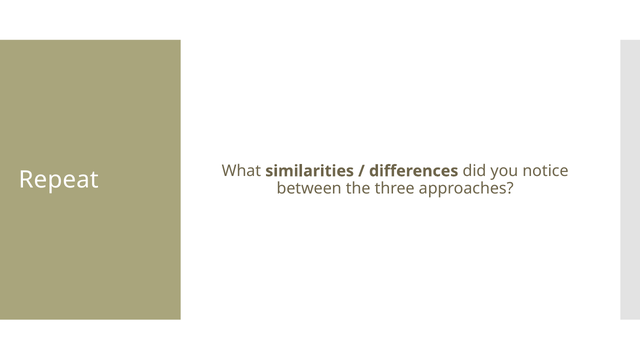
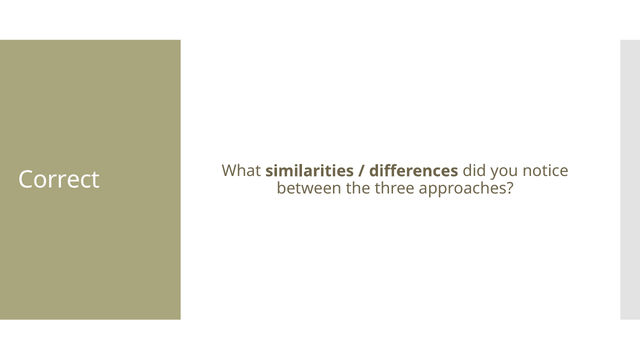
Repeat: Repeat -> Correct (59, 180)
